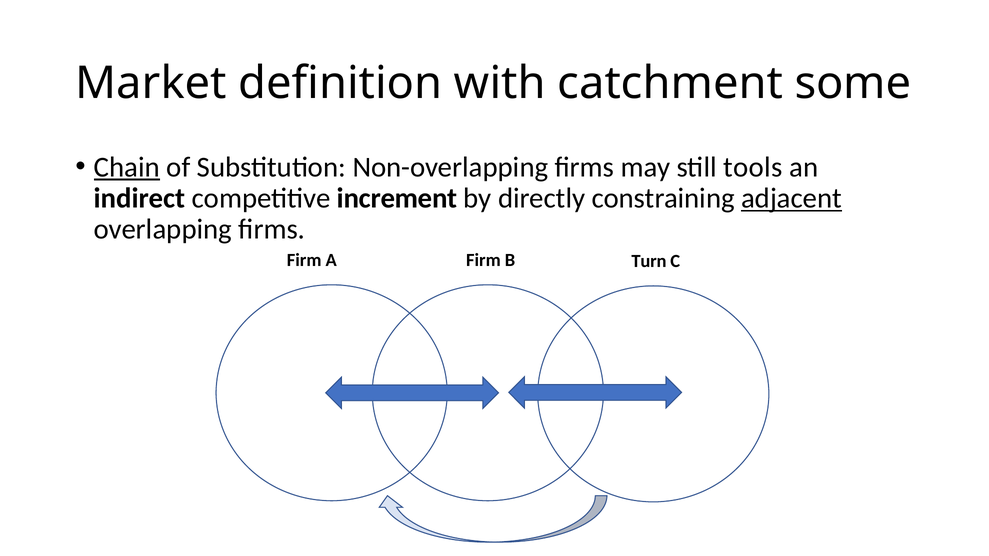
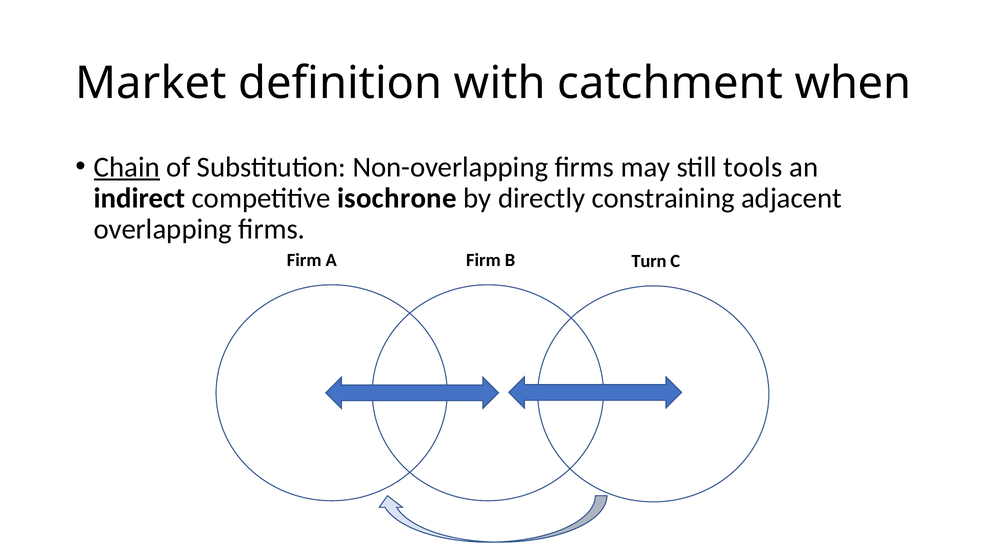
some: some -> when (853, 83)
increment: increment -> isochrone (397, 198)
adjacent underline: present -> none (792, 198)
